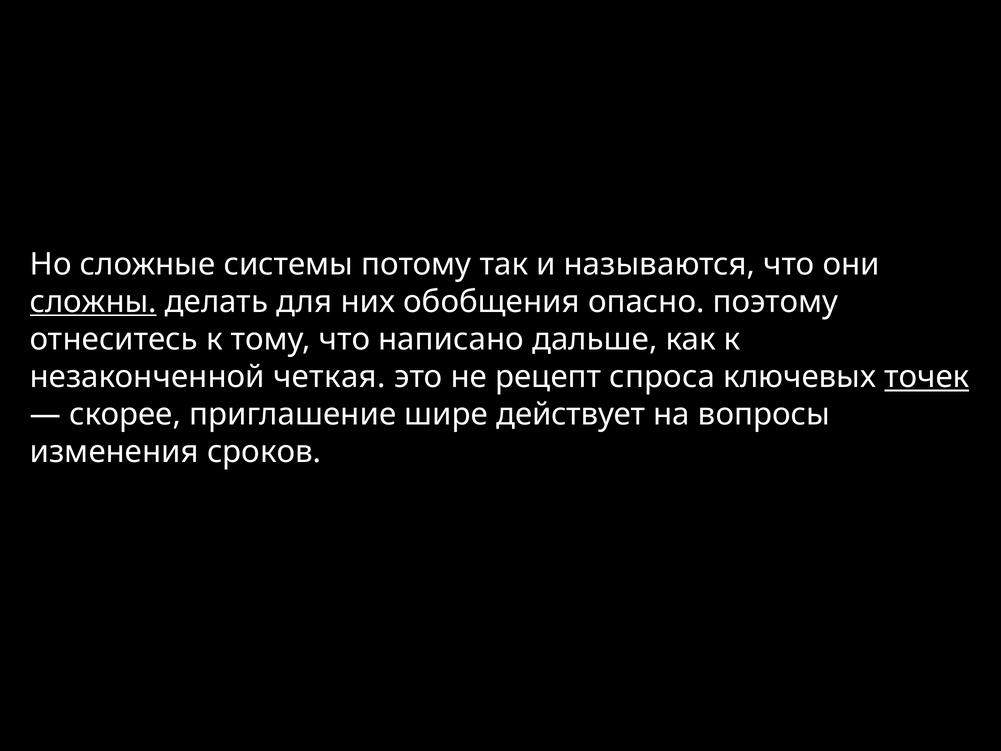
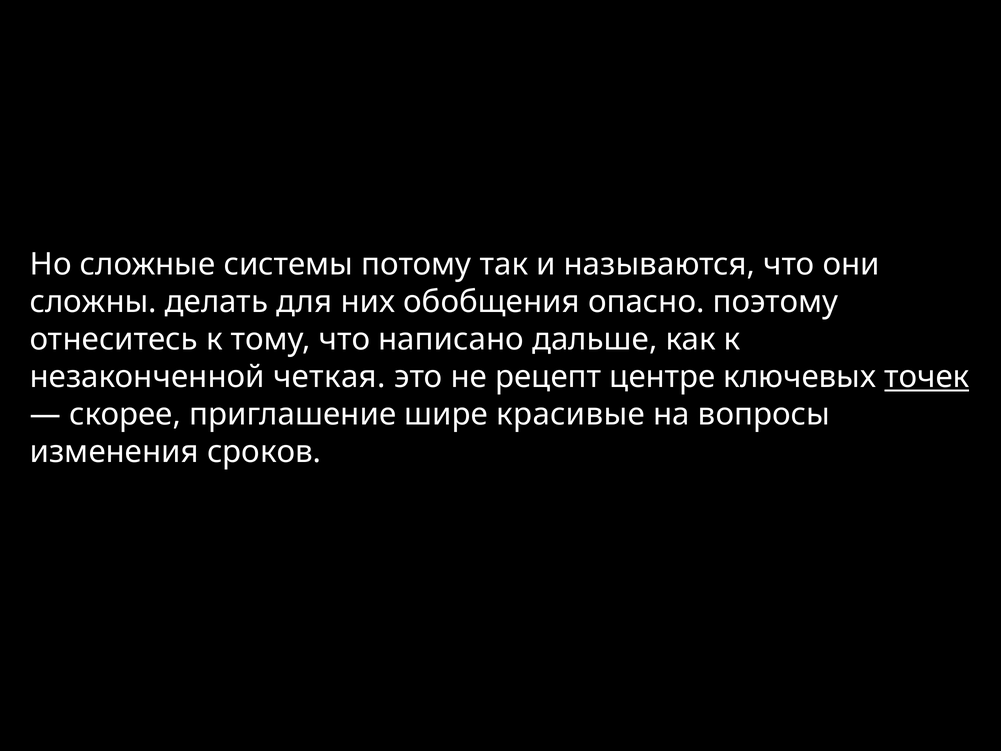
сложны underline: present -> none (93, 302)
спроса: спроса -> центре (662, 377)
действует: действует -> красивые (571, 414)
